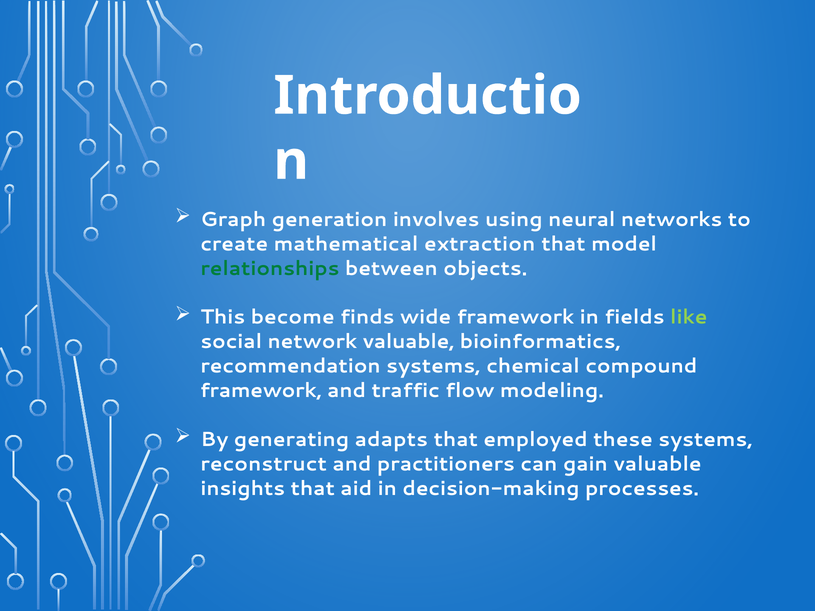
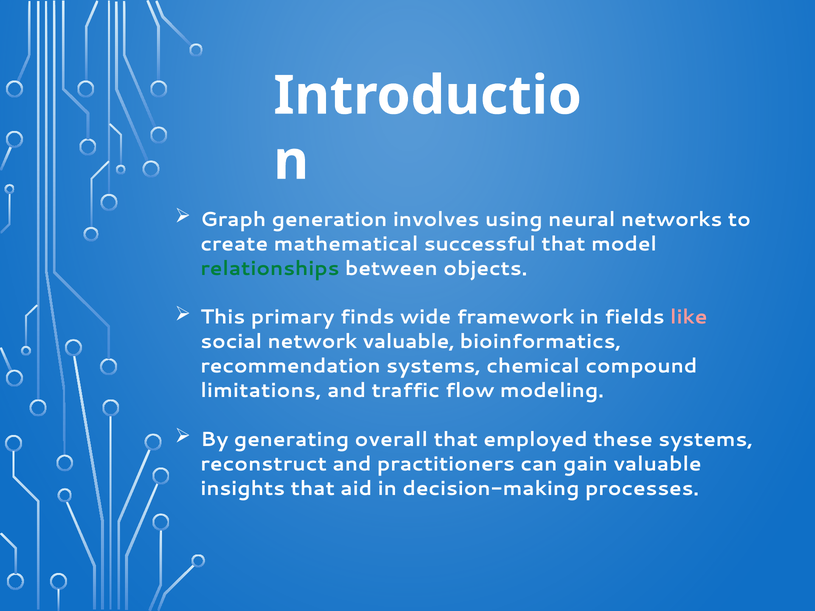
extraction: extraction -> successful (480, 244)
become: become -> primary (293, 317)
like colour: light green -> pink (689, 317)
framework: framework -> limitations (261, 391)
adapts: adapts -> overall (391, 440)
